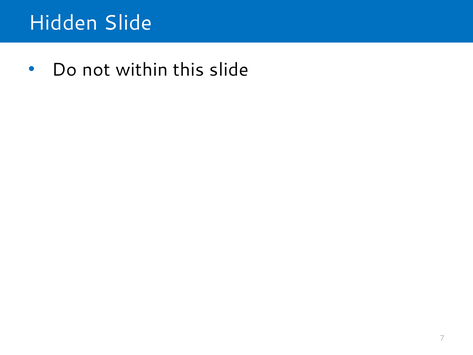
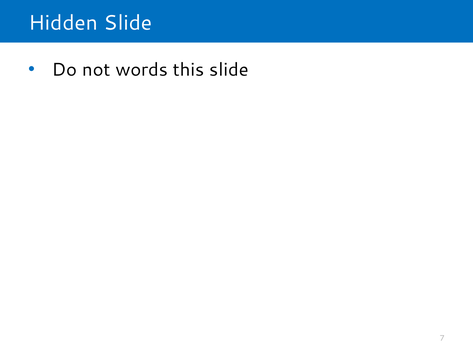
within: within -> words (142, 70)
